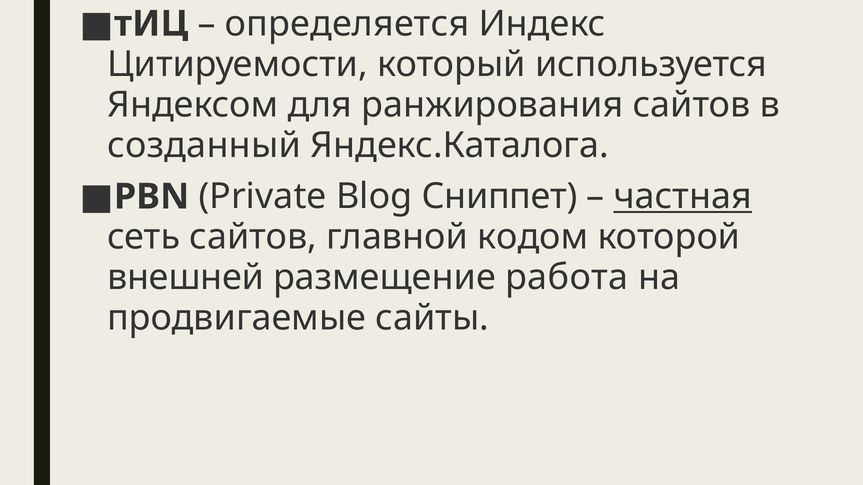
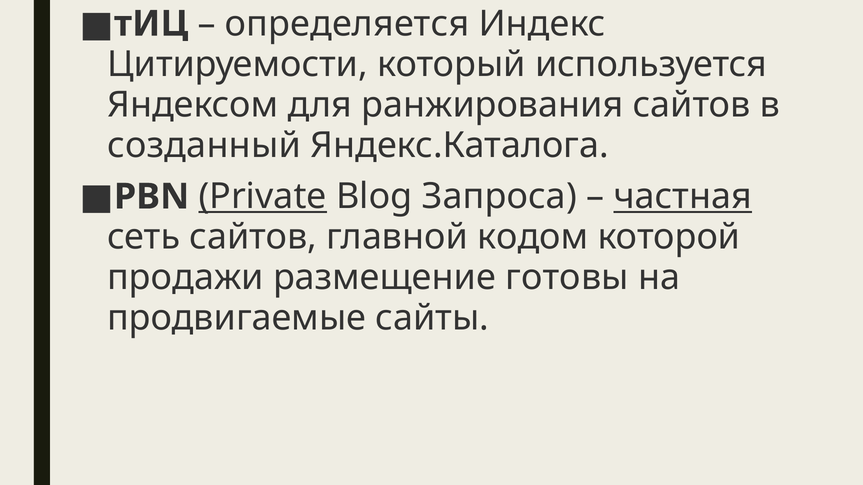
Private underline: none -> present (263, 197)
Сниппет: Сниппет -> Запроса (499, 197)
внешней: внешней -> продажи (185, 278)
работа: работа -> готовы (567, 278)
